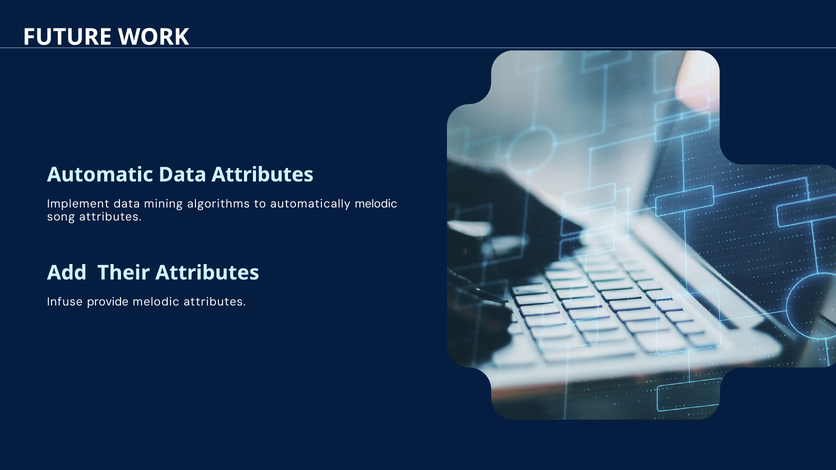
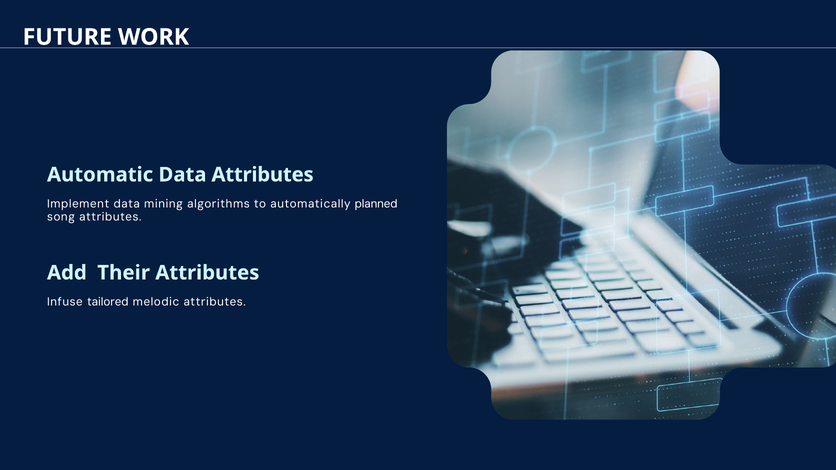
automatically melodic: melodic -> planned (376, 204)
provide: provide -> tailored (108, 302)
